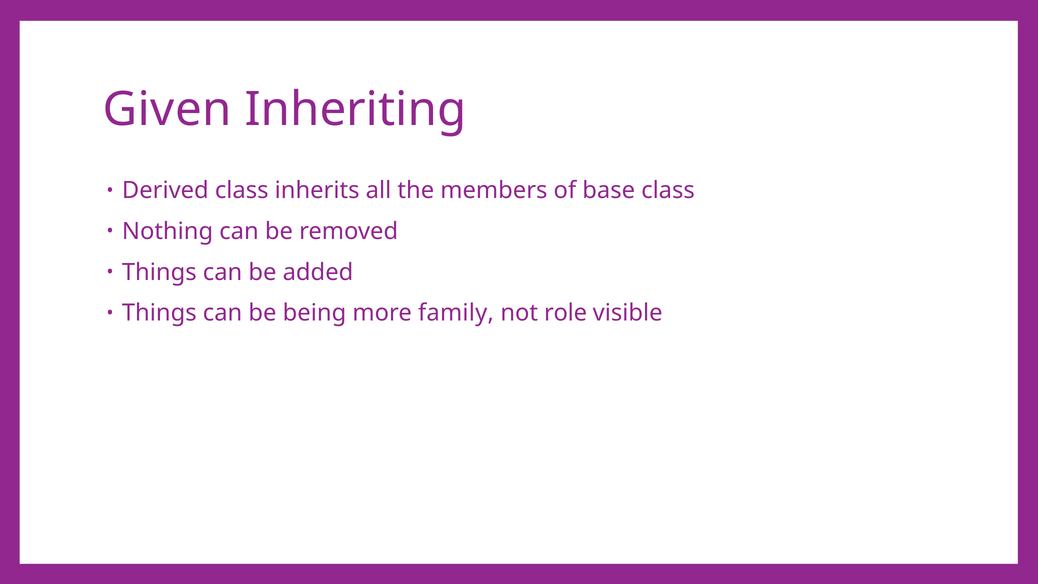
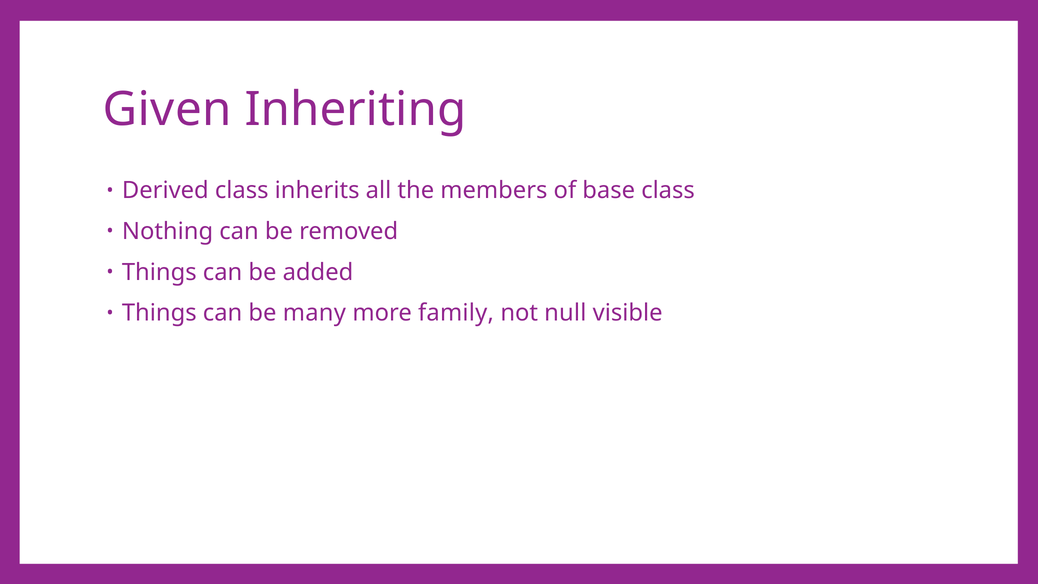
being: being -> many (314, 313)
role: role -> null (565, 313)
